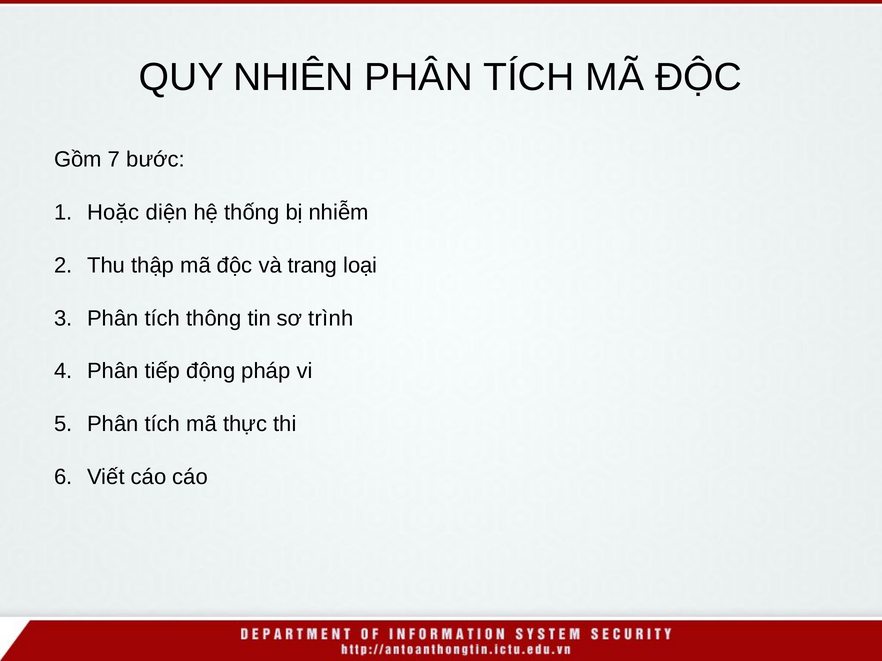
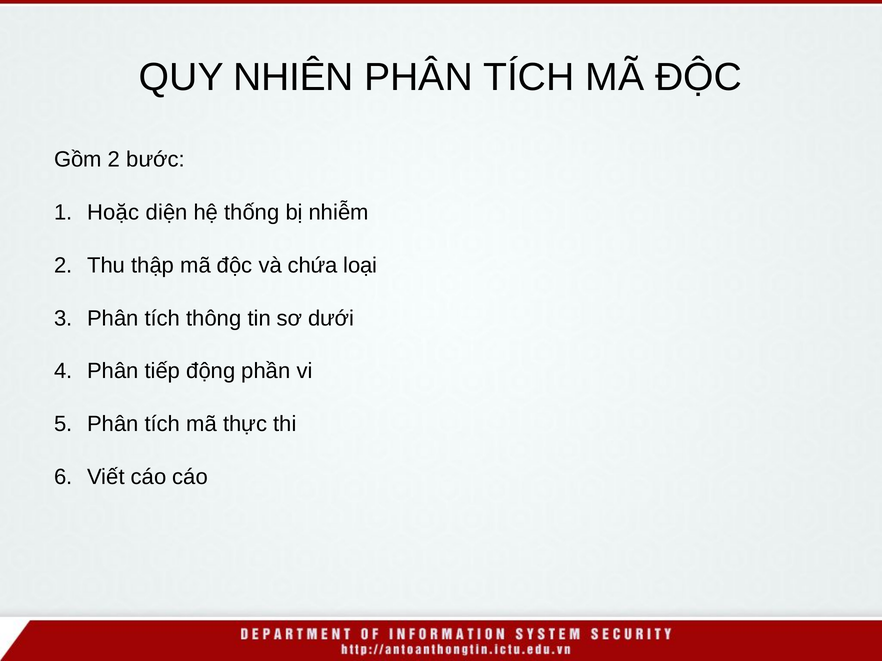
Gồm 7: 7 -> 2 (114, 160)
trang: trang -> chứa (313, 266)
trình: trình -> dưới (331, 318)
pháp: pháp -> phần (266, 371)
